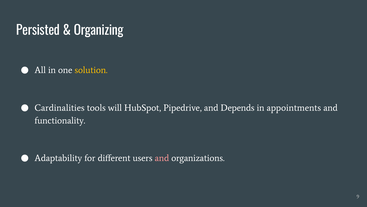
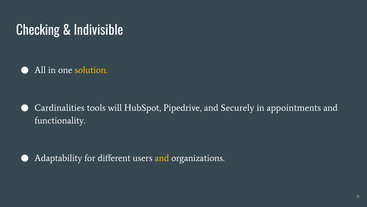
Persisted: Persisted -> Checking (38, 30)
Organizing: Organizing -> Indivisible (99, 30)
Depends: Depends -> Securely (237, 107)
and colour: pink -> yellow (162, 158)
